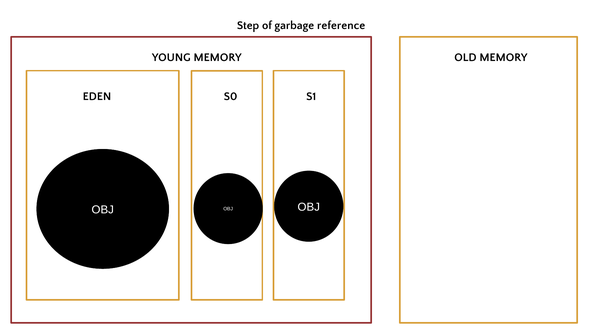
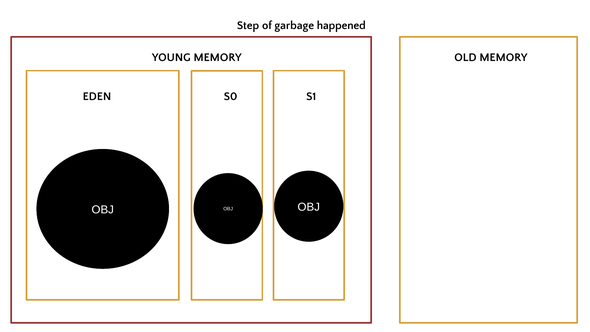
reference: reference -> happened (341, 26)
